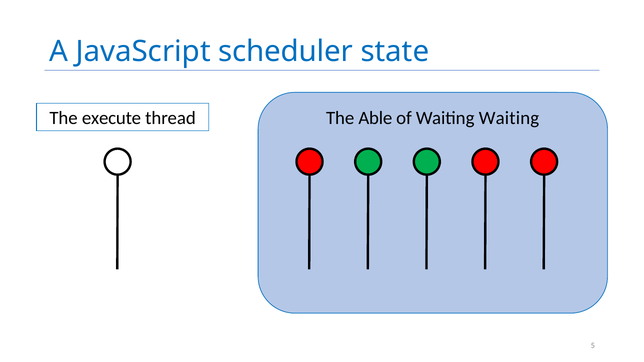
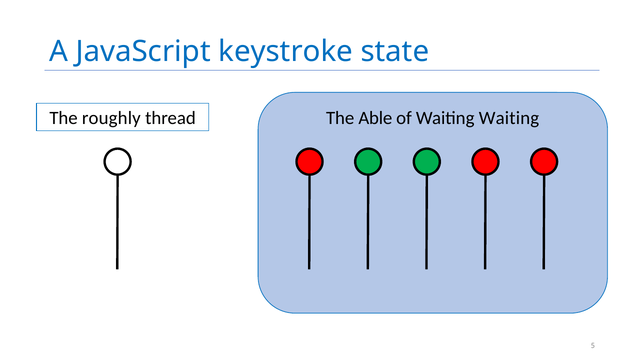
scheduler: scheduler -> keystroke (286, 51)
execute: execute -> roughly (111, 118)
